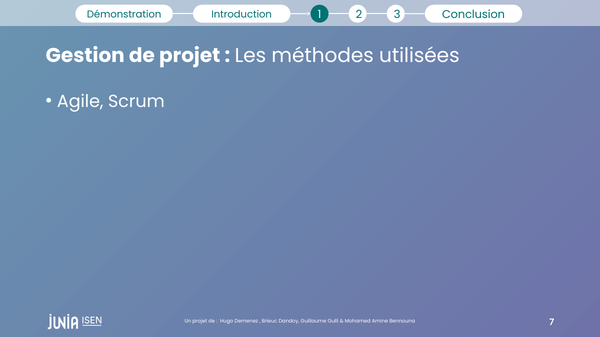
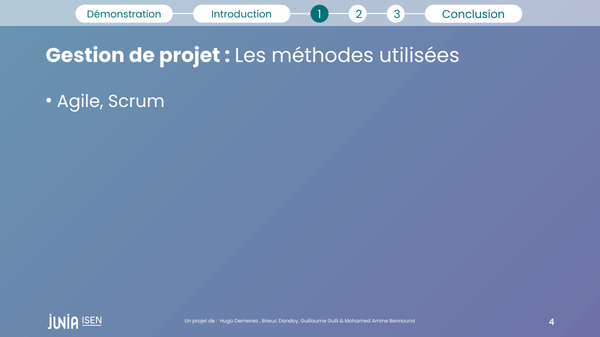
7: 7 -> 4 (552, 322)
